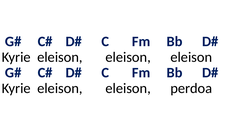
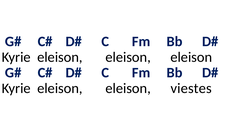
perdoa: perdoa -> viestes (191, 88)
